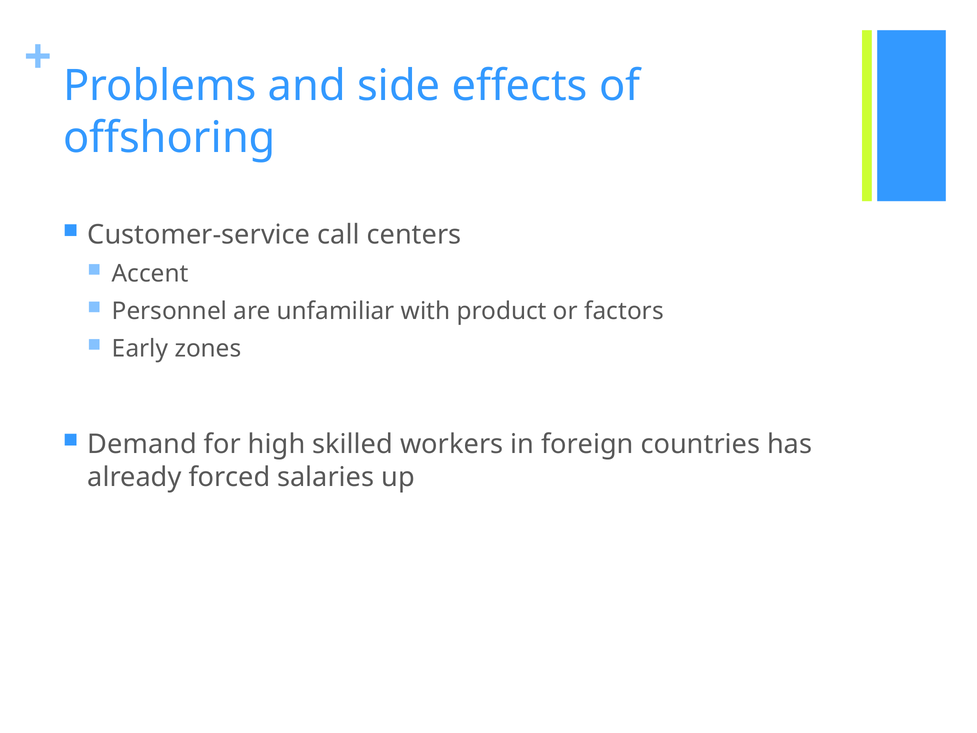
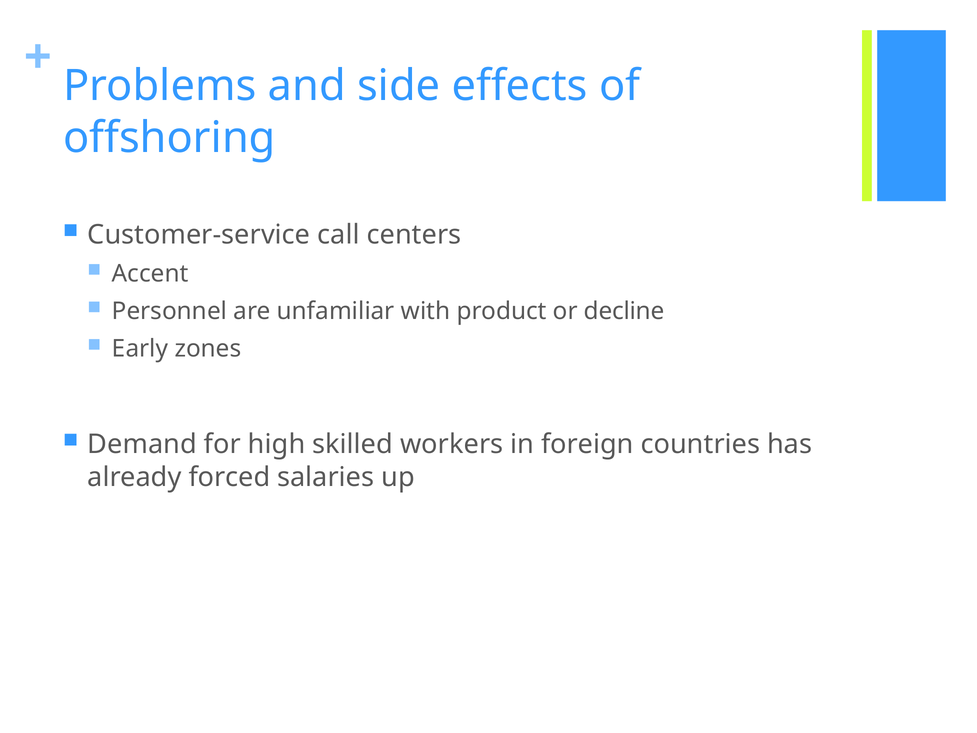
factors: factors -> decline (624, 311)
